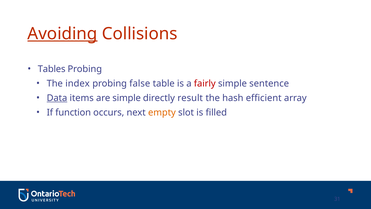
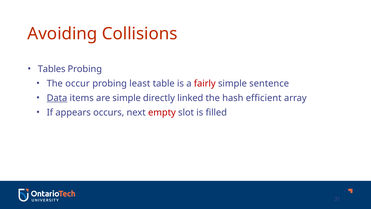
Avoiding underline: present -> none (62, 34)
index: index -> occur (78, 83)
false: false -> least (140, 83)
result: result -> linked (190, 98)
function: function -> appears (73, 112)
empty colour: orange -> red (162, 112)
